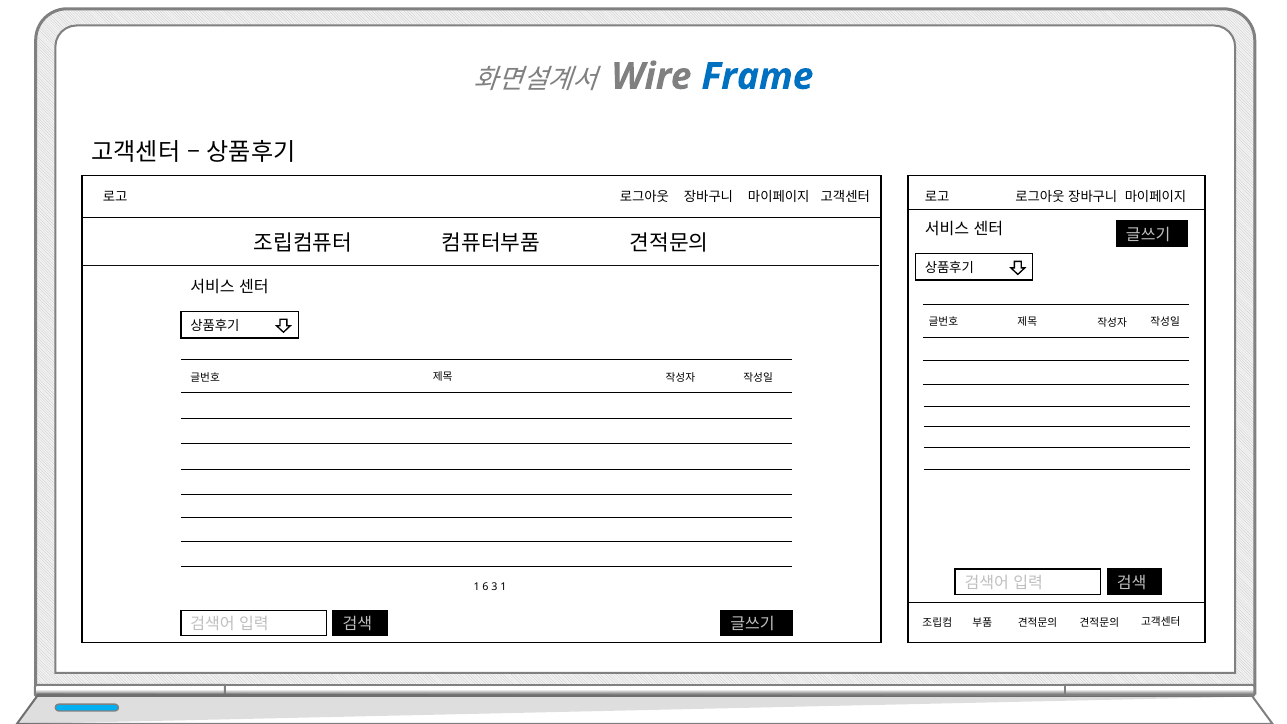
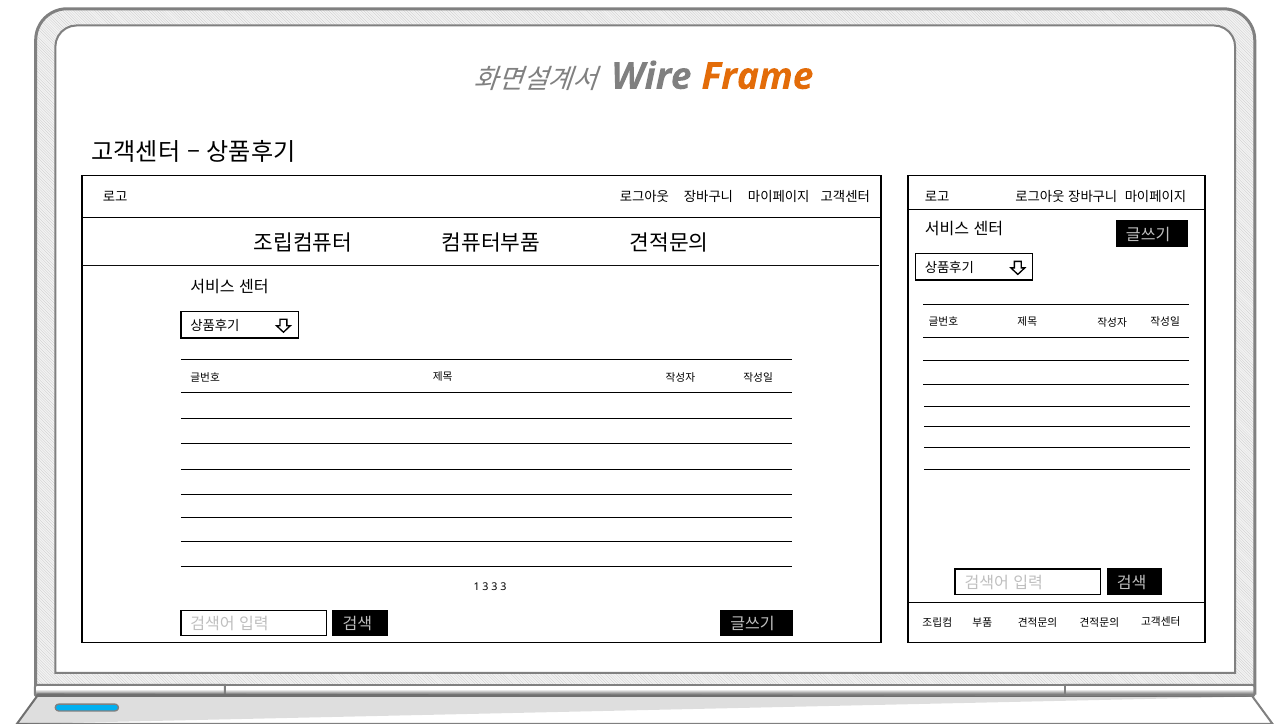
Frame colour: blue -> orange (757, 77)
1 6: 6 -> 3 (485, 587)
1: 1 -> 3 (503, 587)
